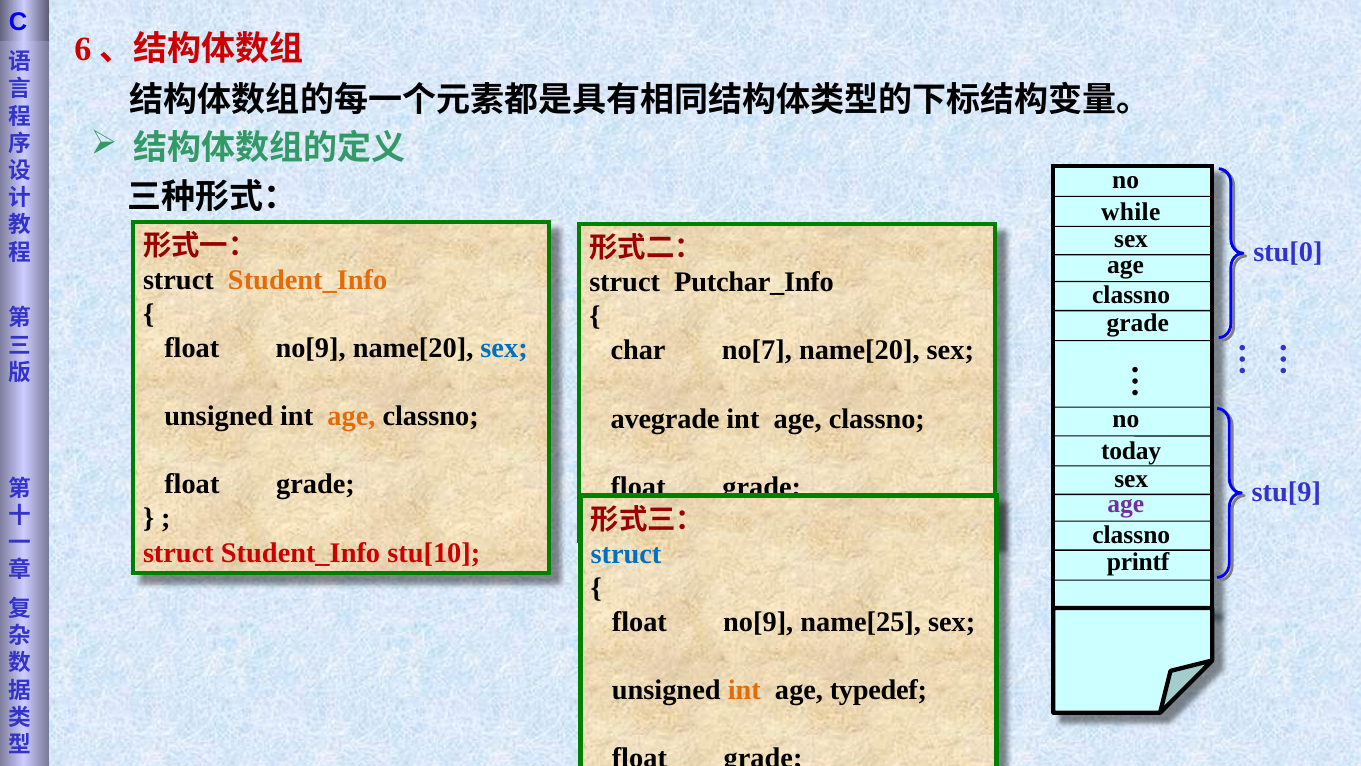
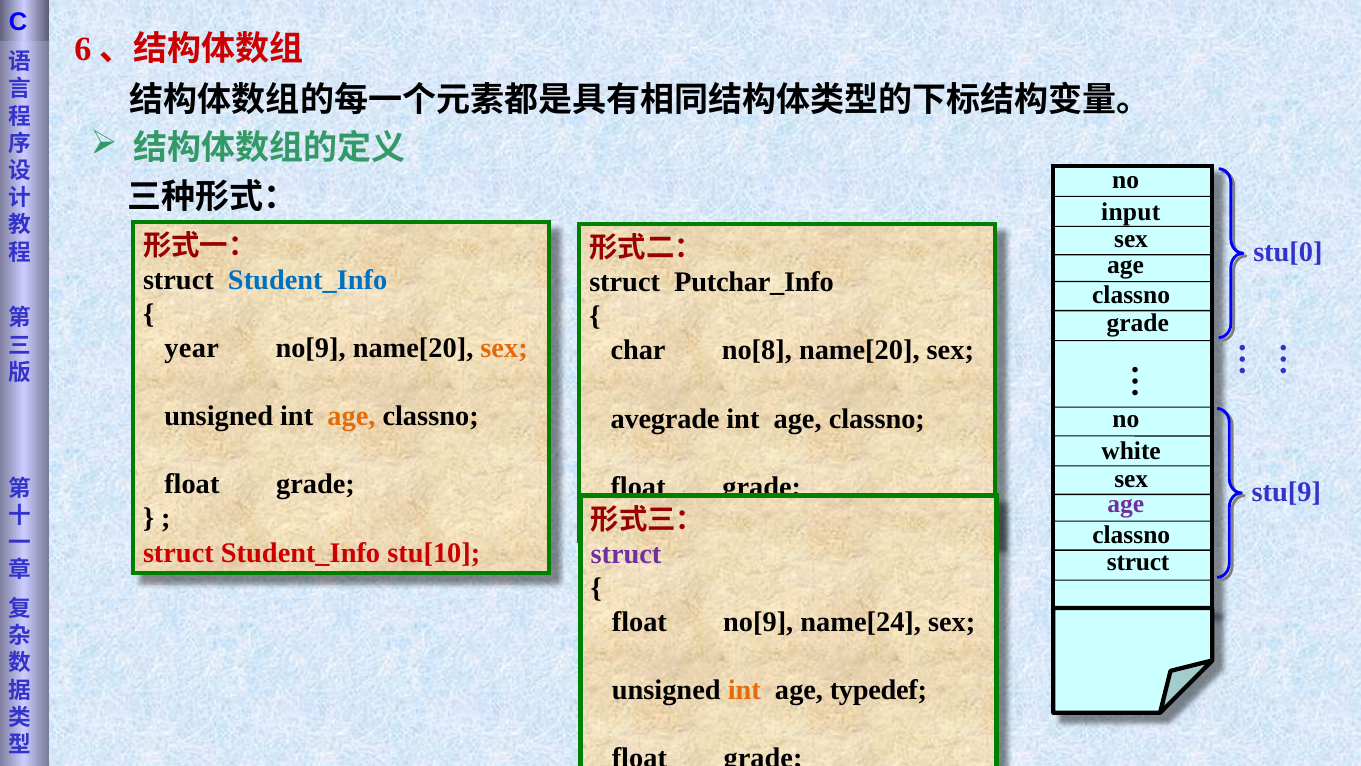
while: while -> input (1131, 212)
Student_Info colour: orange -> blue (308, 280)
float: float -> year (192, 348)
sex colour: blue -> orange (504, 348)
no[7: no[7 -> no[8 (757, 350)
today: today -> white (1131, 451)
struct colour: blue -> purple (626, 553)
printf: printf -> struct (1138, 562)
name[25: name[25 -> name[24 (861, 621)
